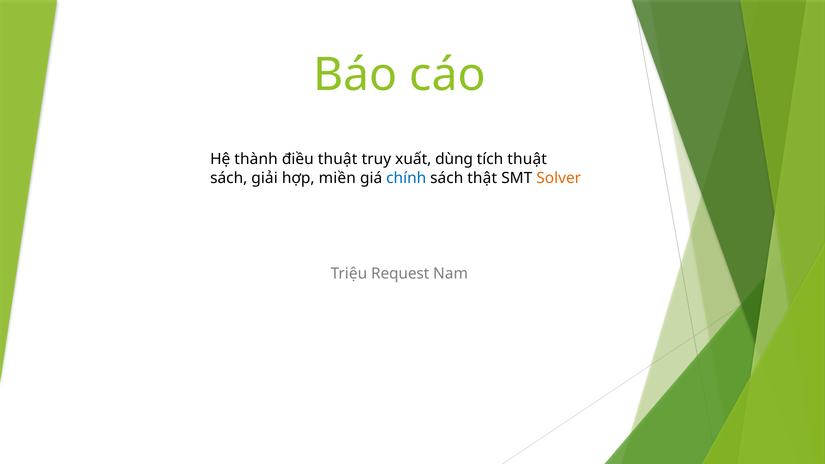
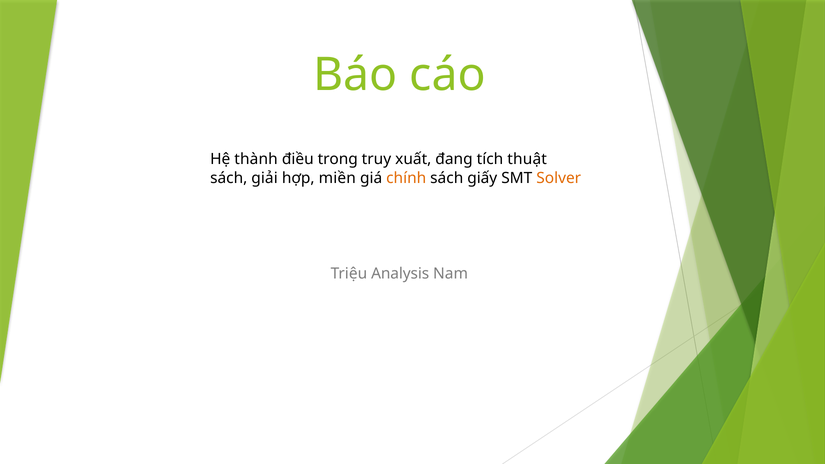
điều thuật: thuật -> trong (338, 159)
dùng: dùng -> đang (454, 159)
chính colour: blue -> orange (406, 178)
thật: thật -> giấy (482, 178)
Request: Request -> Analysis (400, 274)
